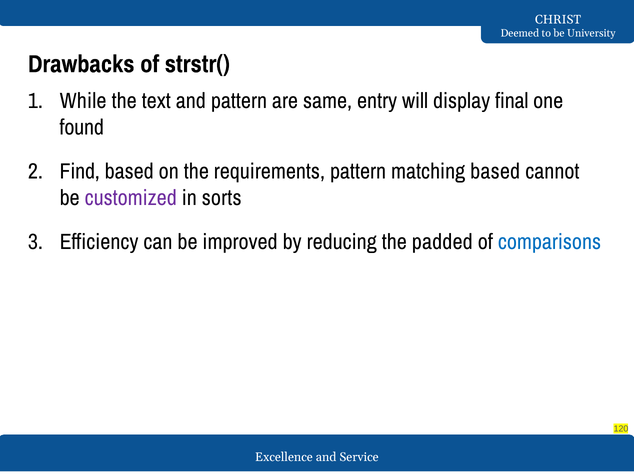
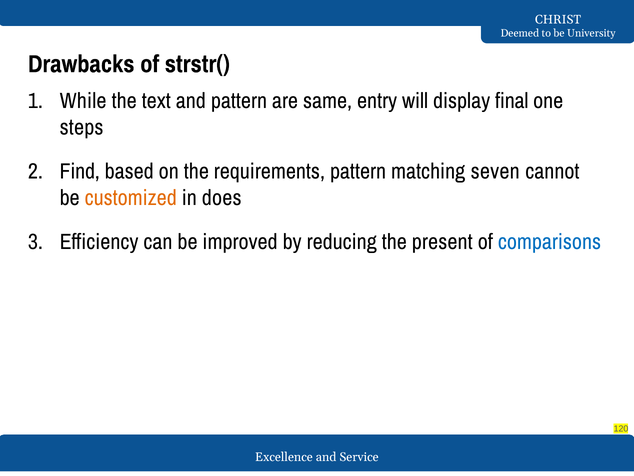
found: found -> steps (82, 127)
matching based: based -> seven (495, 171)
customized colour: purple -> orange (131, 198)
sorts: sorts -> does (222, 198)
padded: padded -> present (442, 242)
